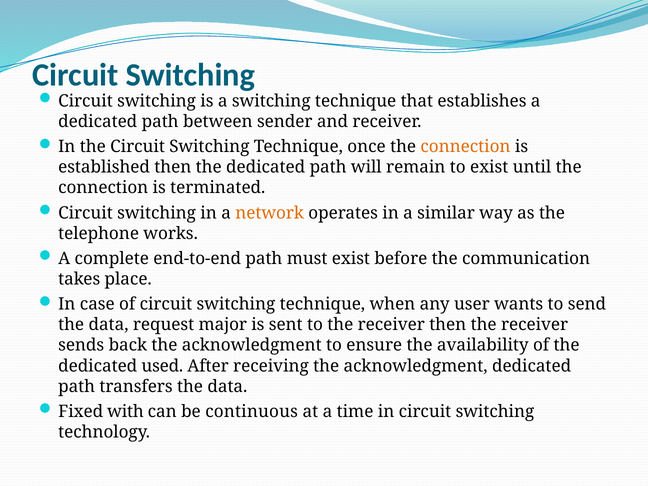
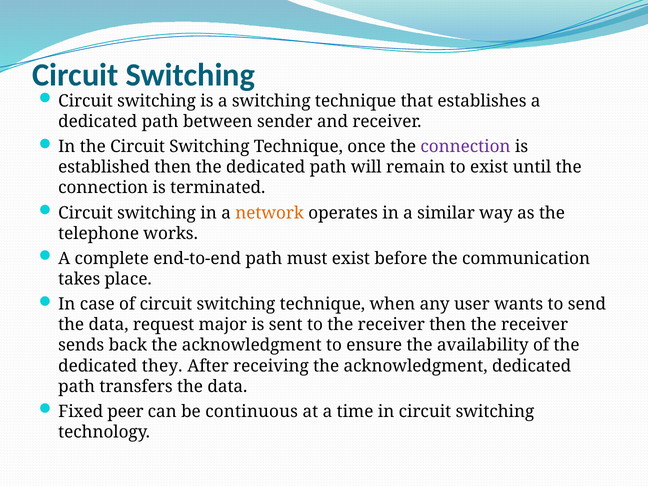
connection colour: orange -> purple (466, 147)
used: used -> they (162, 366)
with: with -> peer (126, 412)
